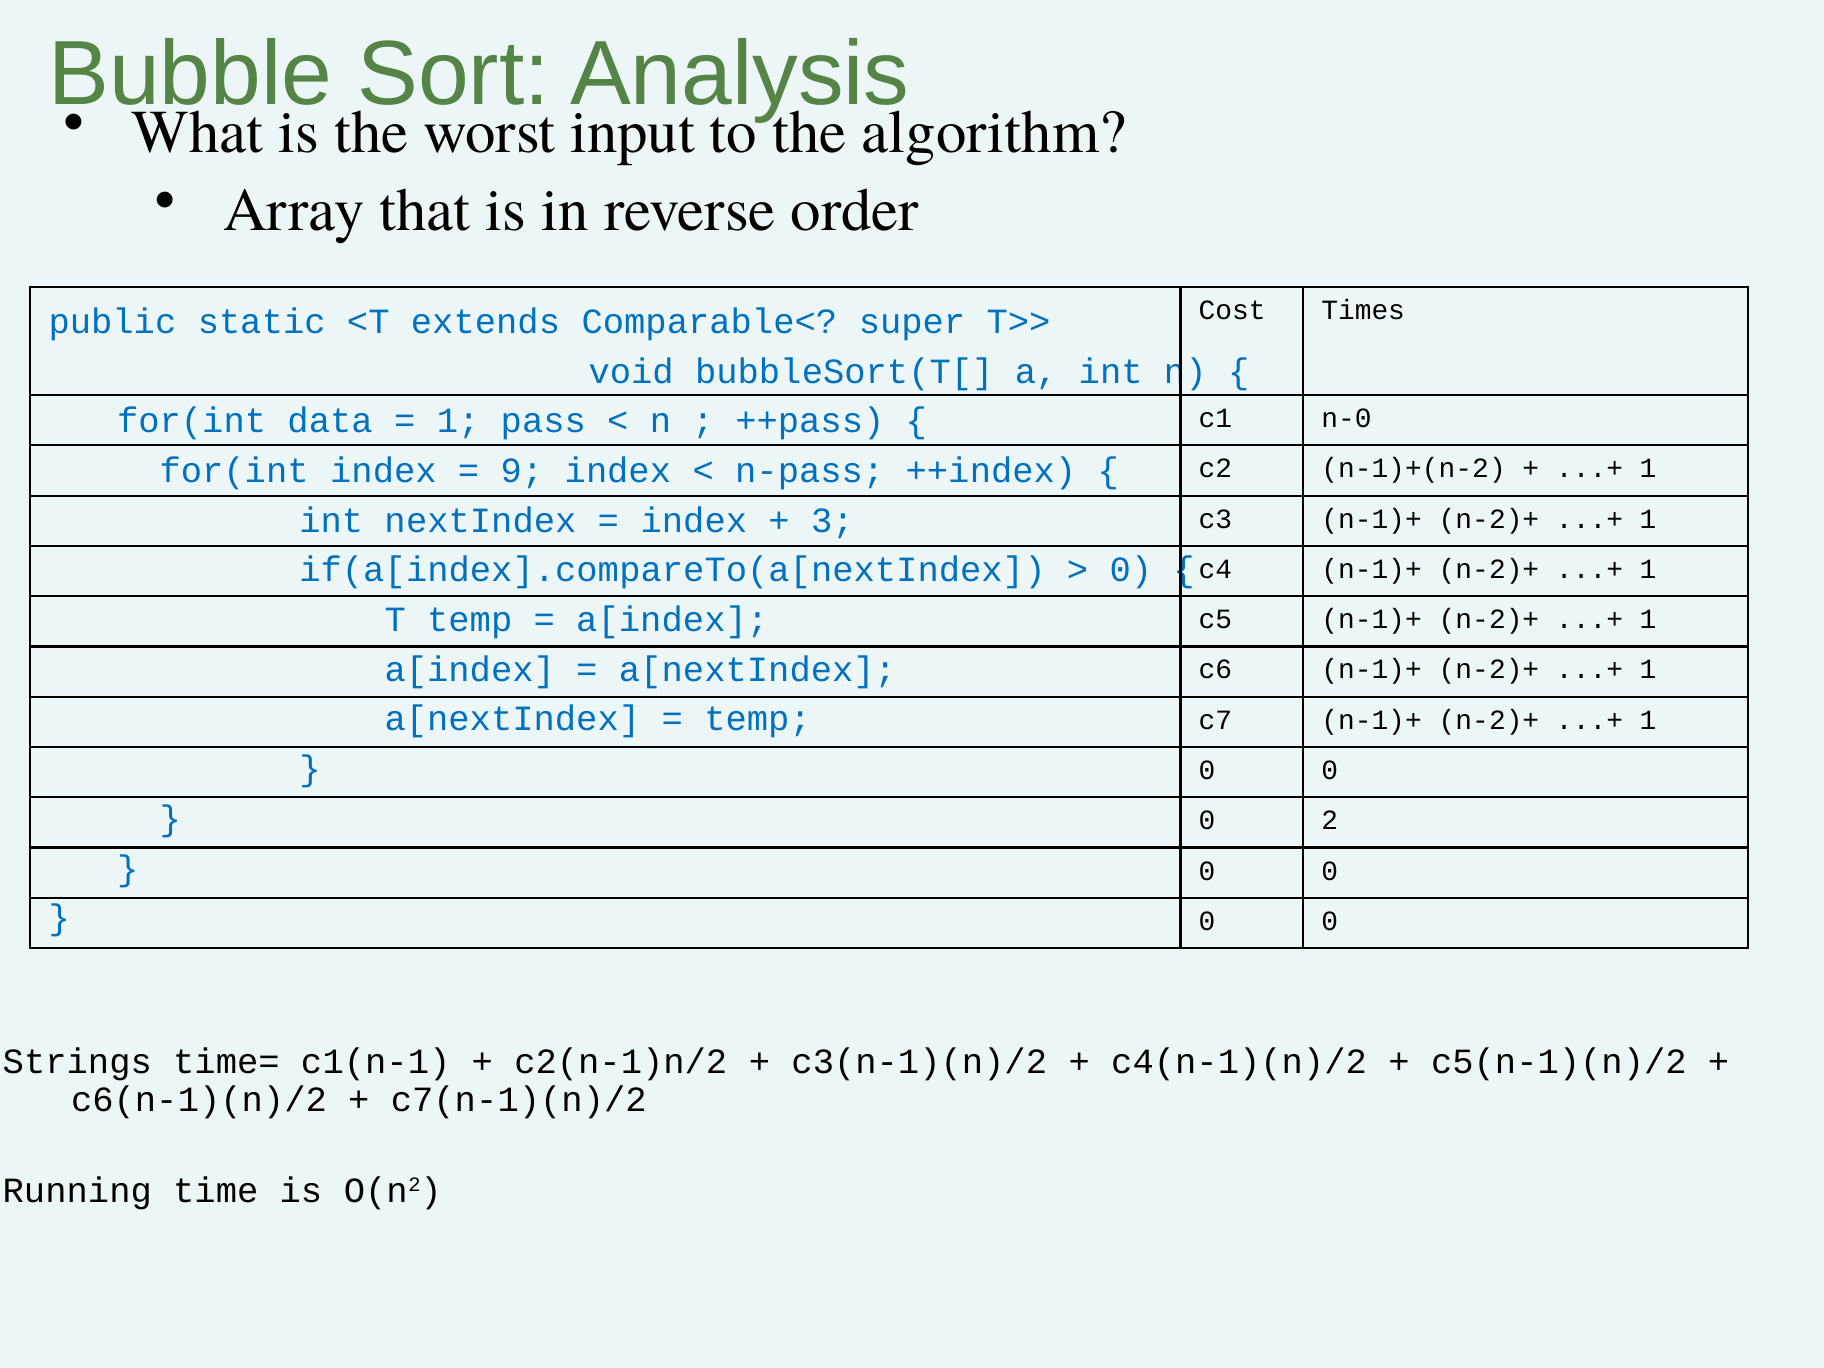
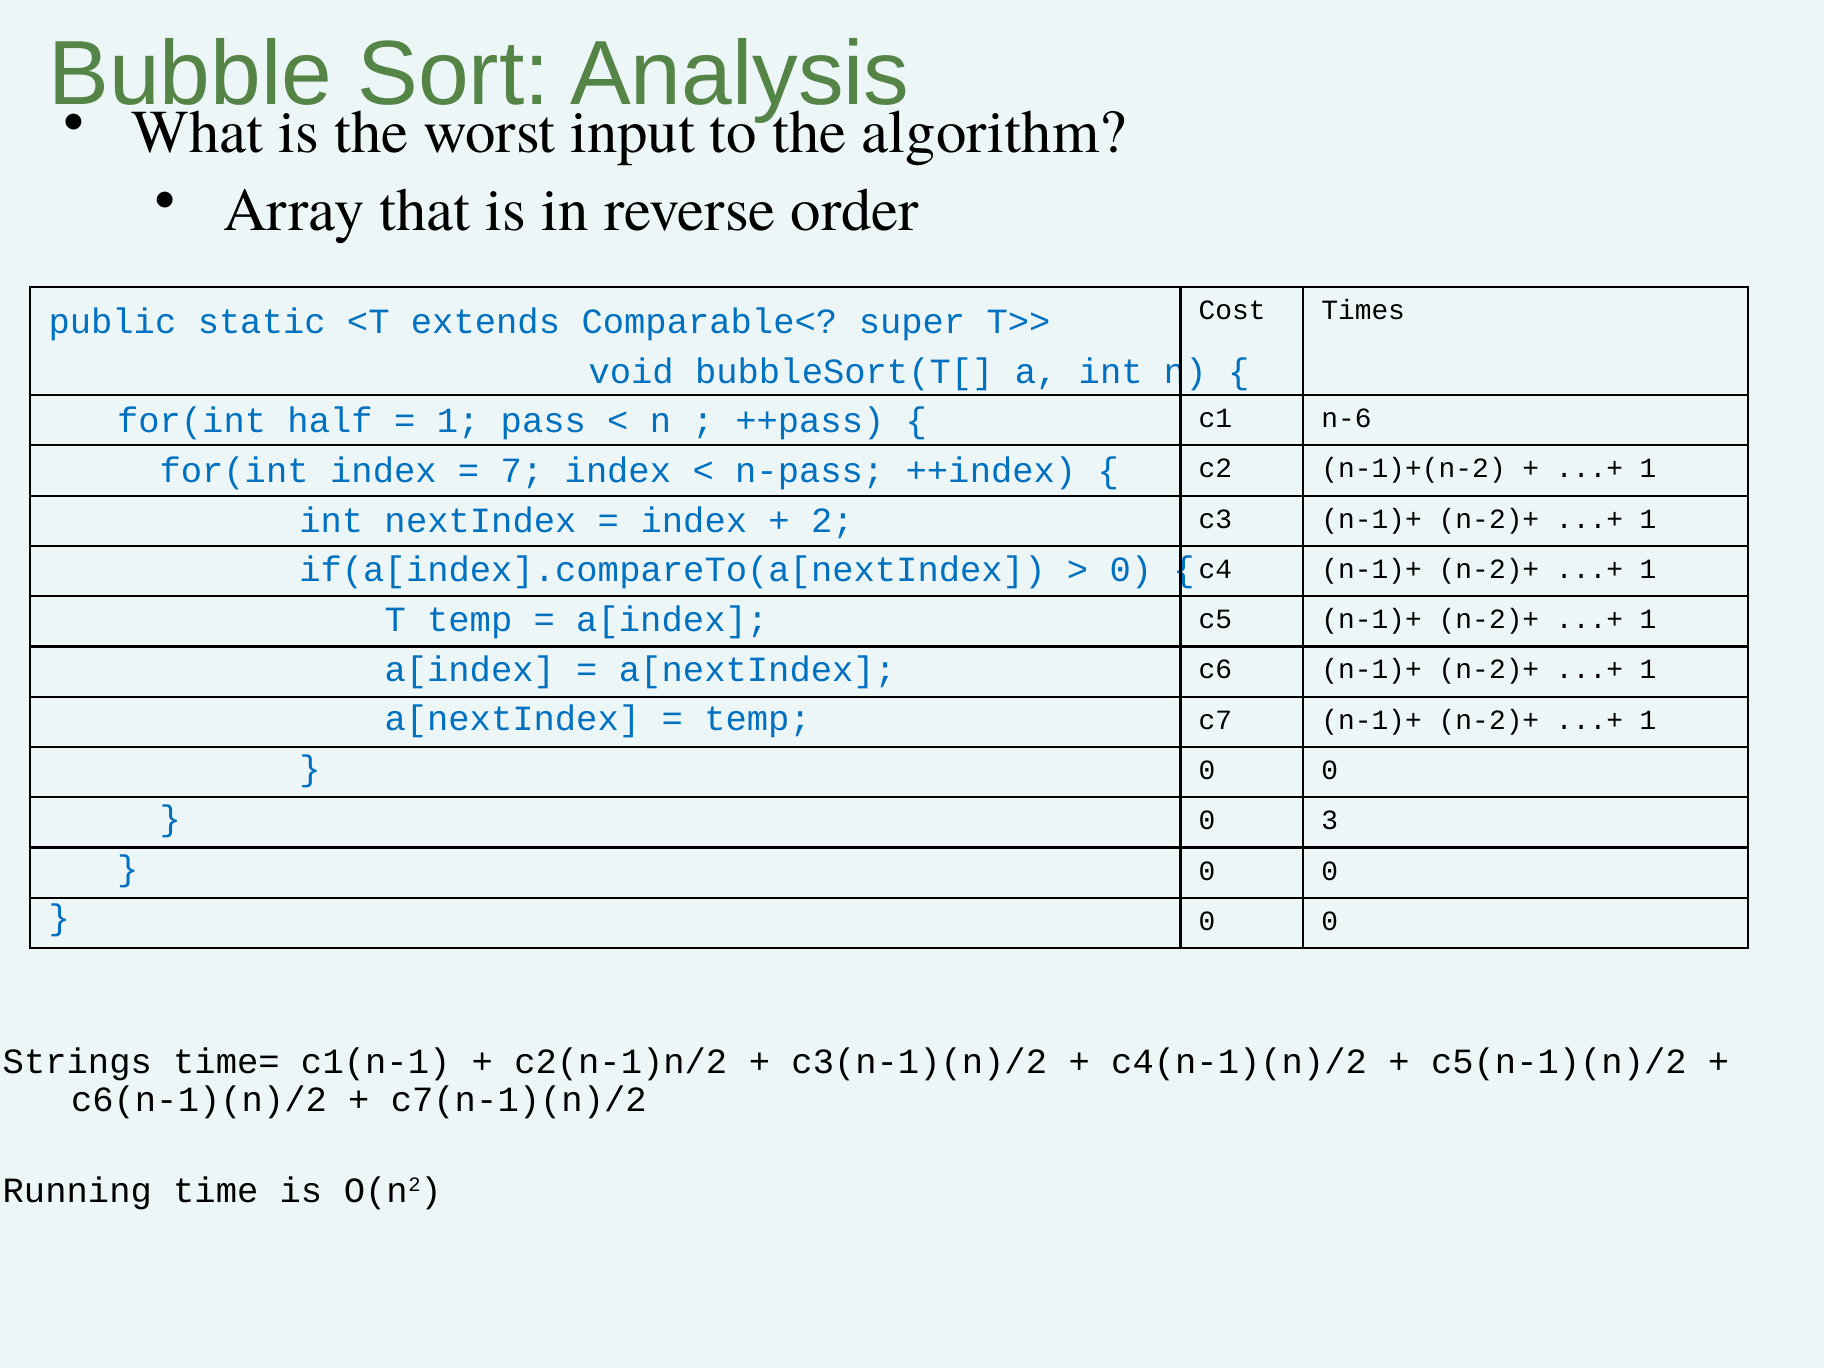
data: data -> half (330, 421)
n-0: n-0 -> n-6 (1346, 418)
9: 9 -> 7 (522, 471)
3: 3 -> 2 (832, 520)
2: 2 -> 3 (1330, 821)
